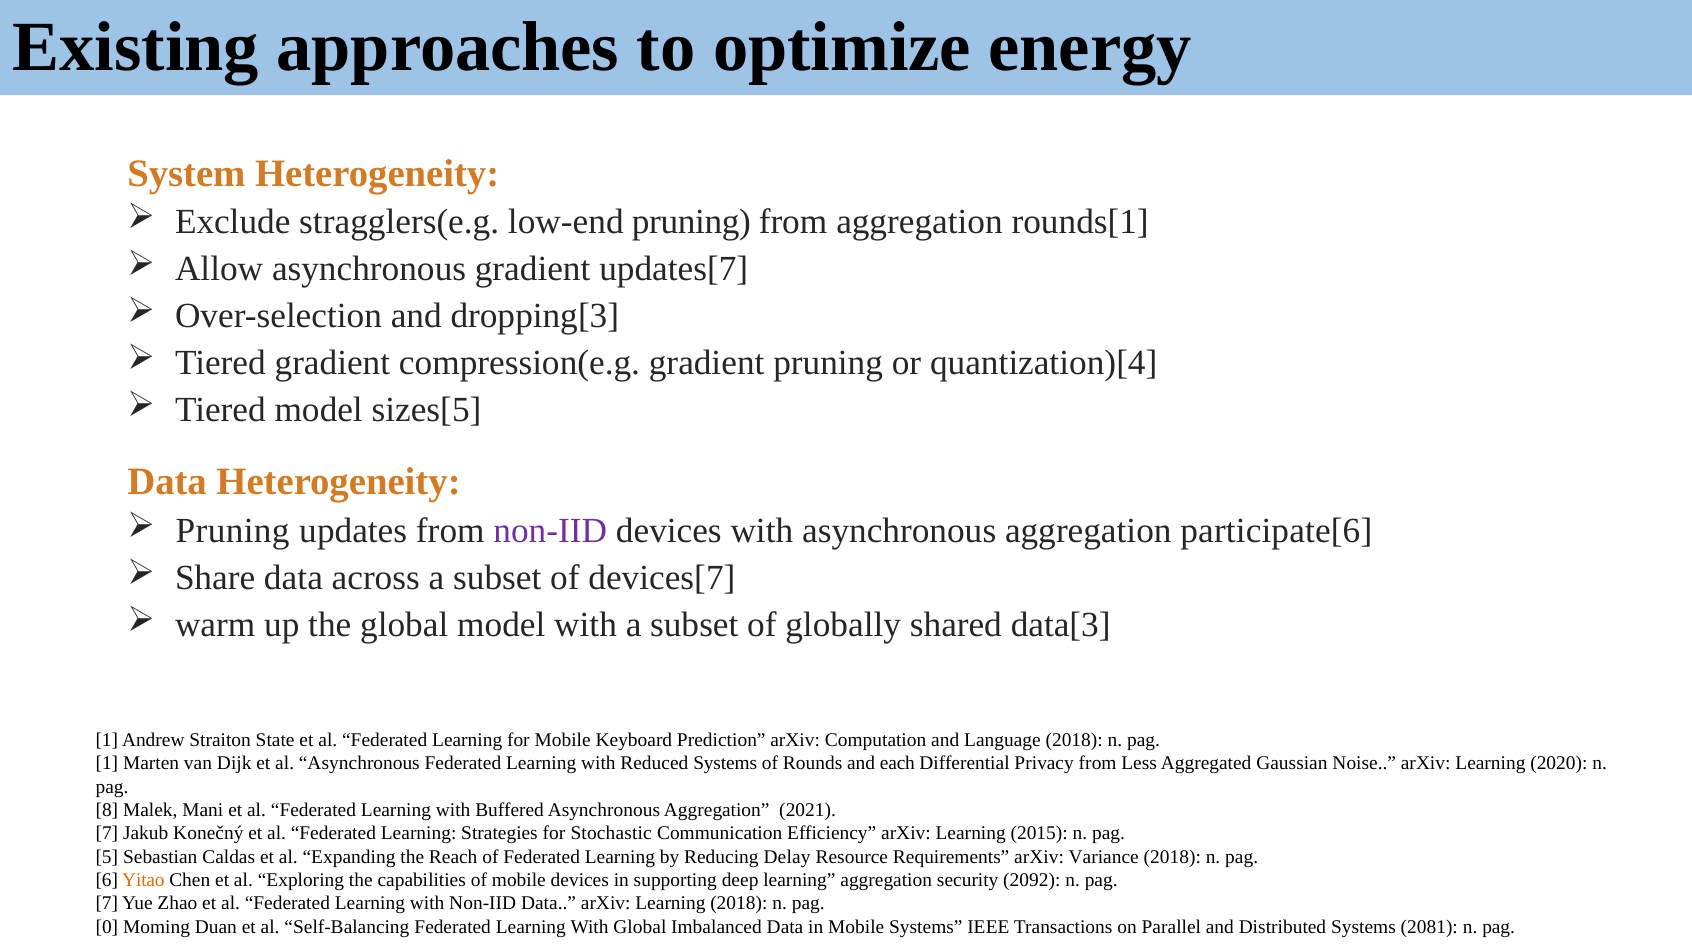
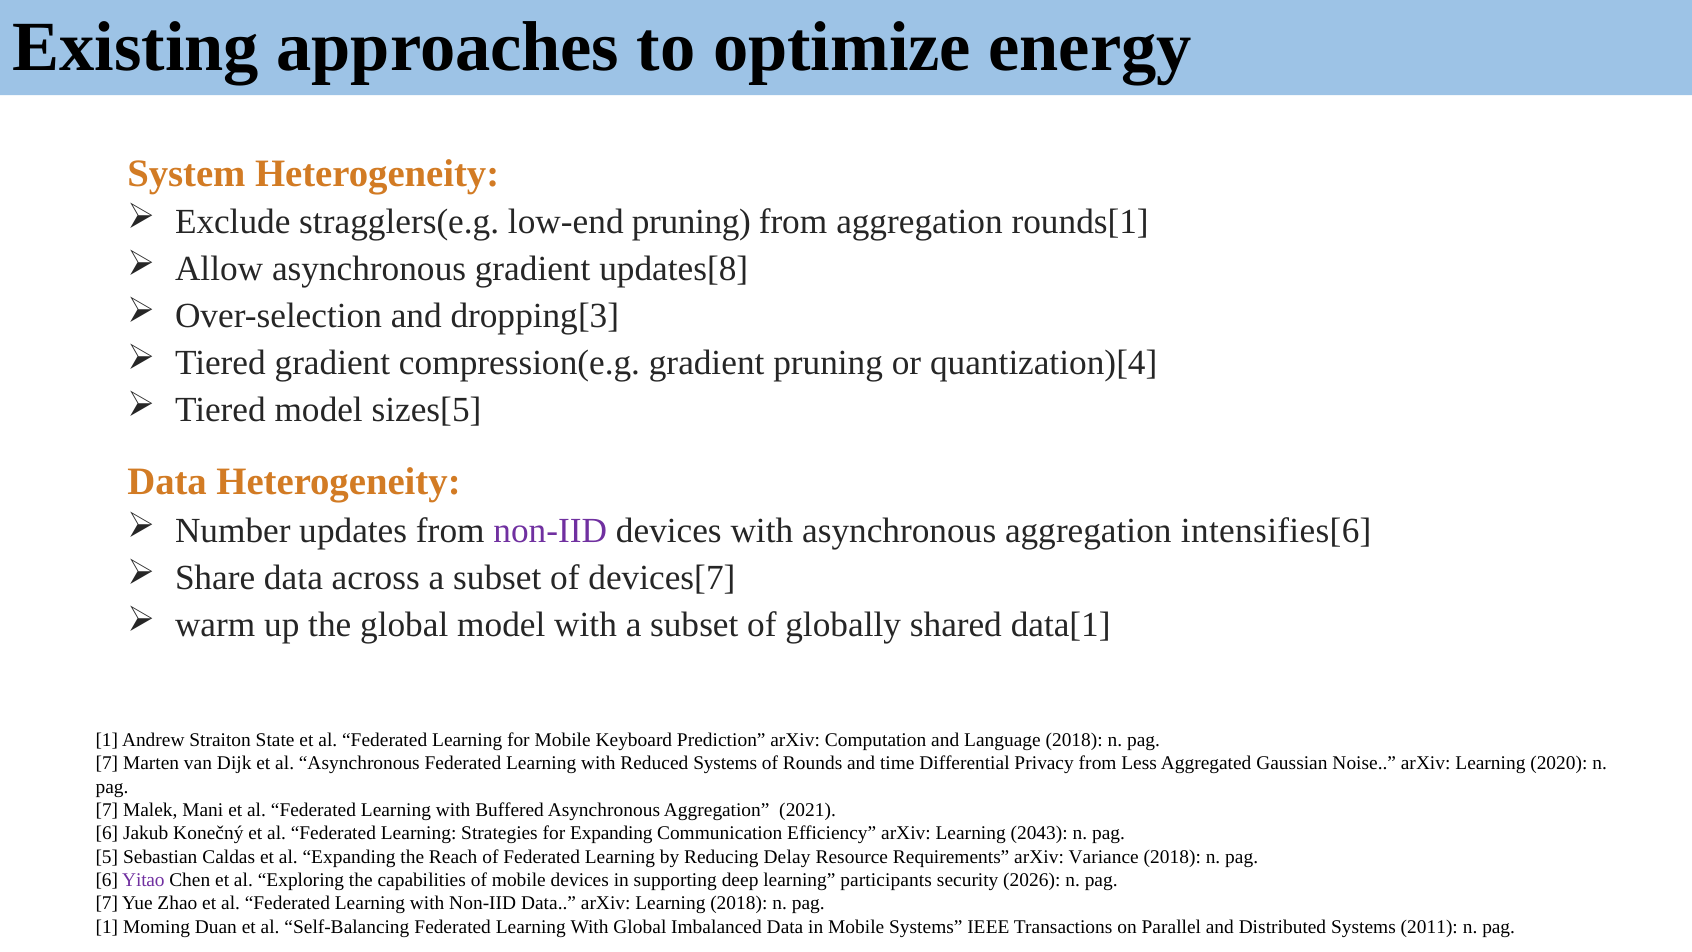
updates[7: updates[7 -> updates[8 (674, 269)
Pruning: Pruning -> Number (233, 531)
participate[6: participate[6 -> intensifies[6 (1276, 531)
data[3: data[3 -> data[1 (1061, 625)
1: 1 -> 7 (107, 763)
each: each -> time (897, 763)
8: 8 -> 7 (107, 810)
7: 7 -> 6 (107, 833)
for Stochastic: Stochastic -> Expanding (611, 833)
2015: 2015 -> 2043 (1039, 833)
Yitao colour: orange -> purple (143, 880)
learning aggregation: aggregation -> participants (886, 880)
2092: 2092 -> 2026 (1032, 880)
0: 0 -> 1 (107, 926)
2081: 2081 -> 2011 (1429, 926)
